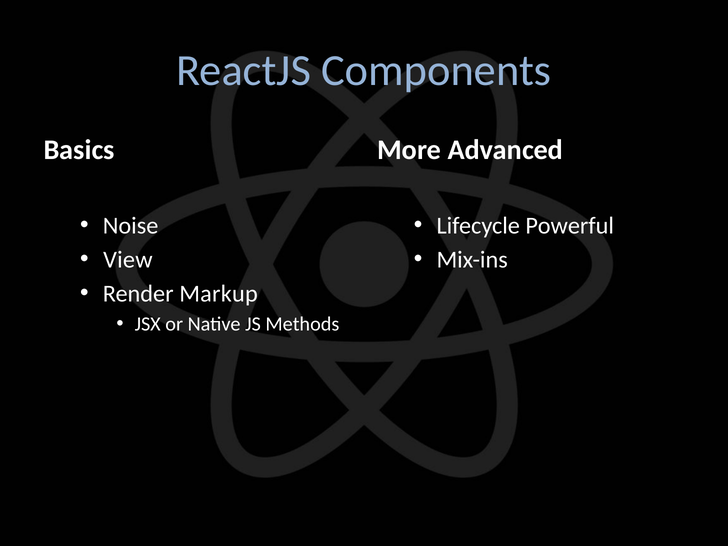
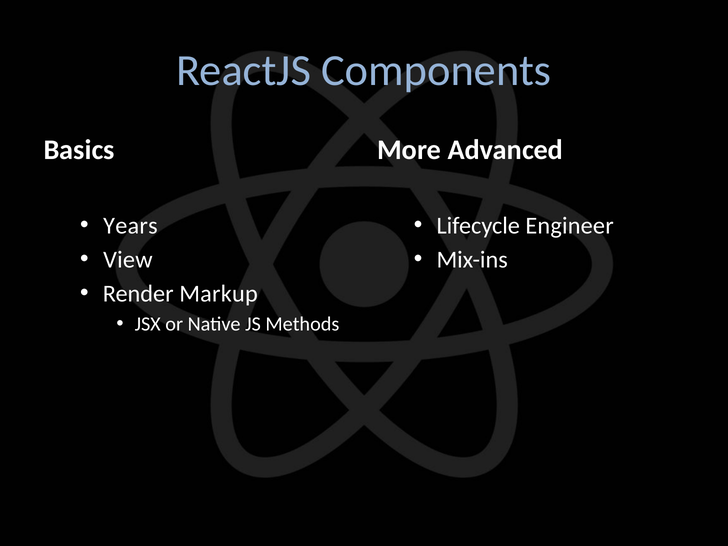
Noise: Noise -> Years (130, 226)
Powerful: Powerful -> Engineer (570, 226)
